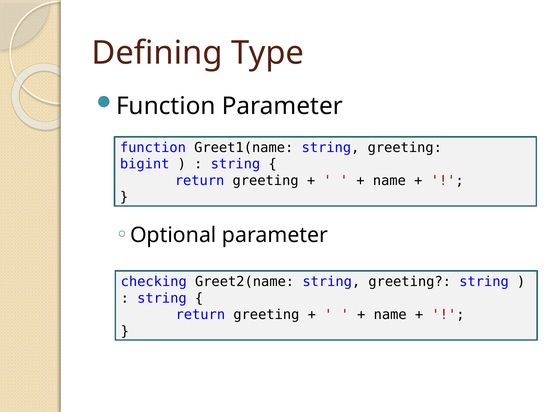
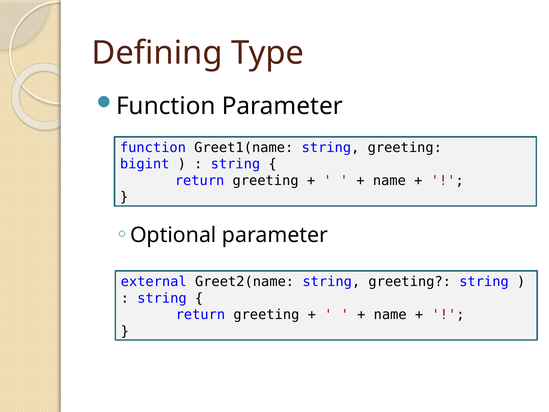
checking: checking -> external (154, 282)
